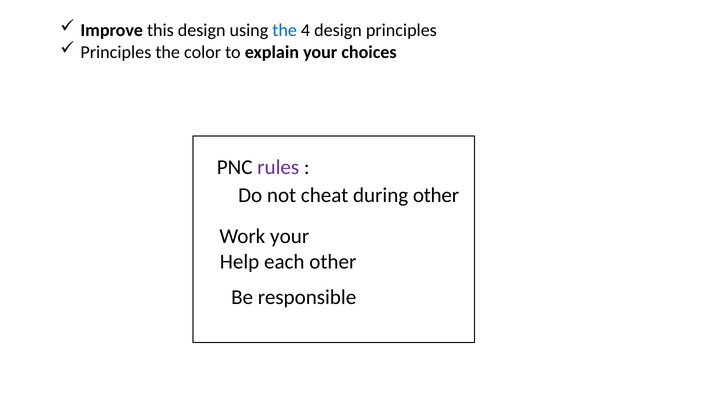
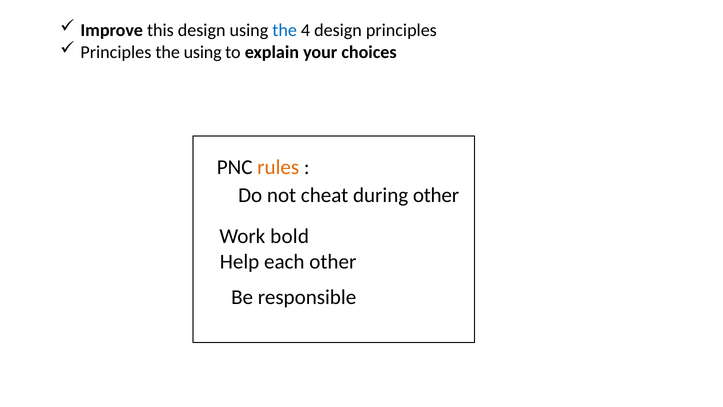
the color: color -> using (203, 52)
rules colour: purple -> orange (278, 167)
Work your: your -> bold (290, 236)
